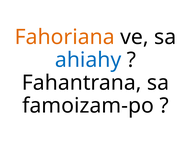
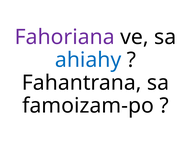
Fahoriana colour: orange -> purple (65, 37)
